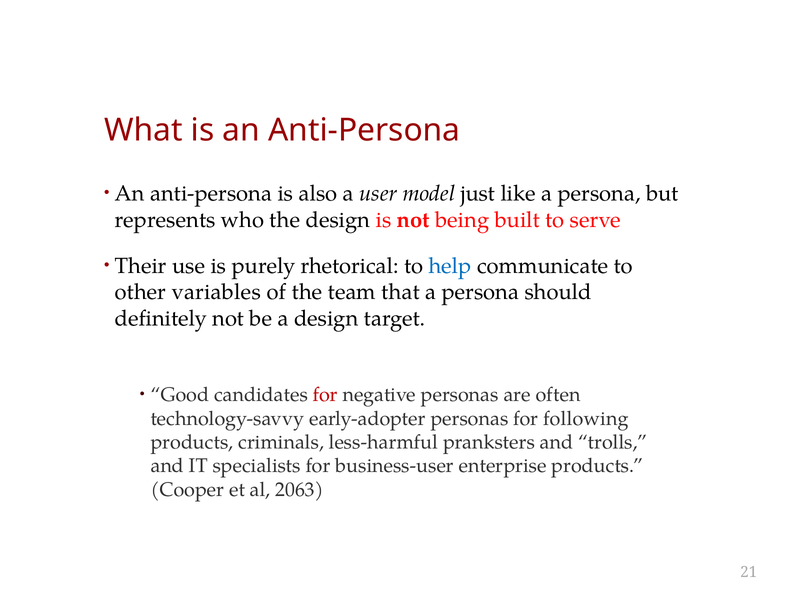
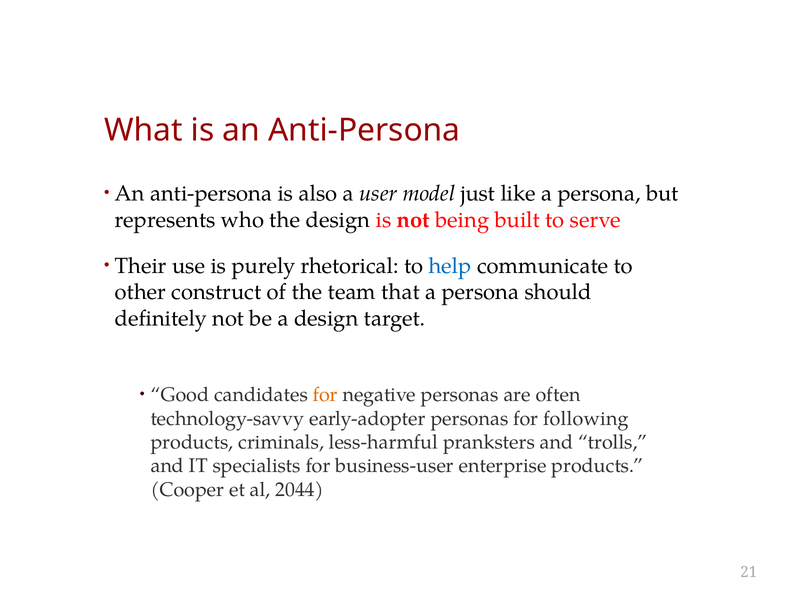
variables: variables -> construct (216, 292)
for colour: red -> orange (325, 395)
2063: 2063 -> 2044 (300, 489)
